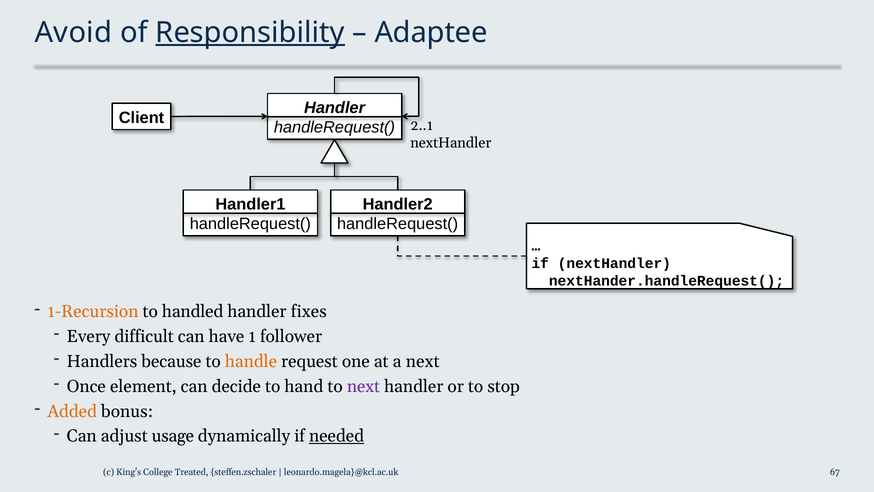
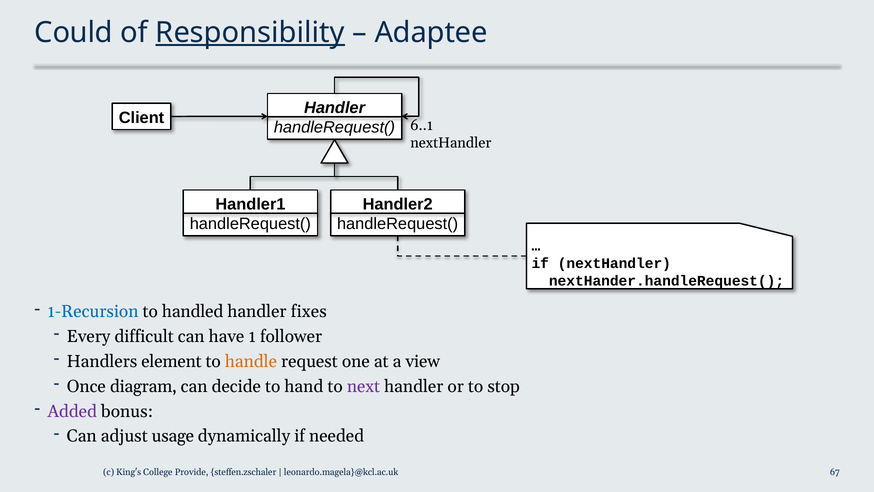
Avoid: Avoid -> Could (74, 32)
2..1: 2..1 -> 6..1 (422, 126)
1-Recursion colour: orange -> blue (93, 311)
because: because -> element (171, 361)
a next: next -> view (423, 361)
element: element -> diagram (143, 386)
Added colour: orange -> purple (72, 411)
needed underline: present -> none (337, 436)
Treated: Treated -> Provide (192, 472)
